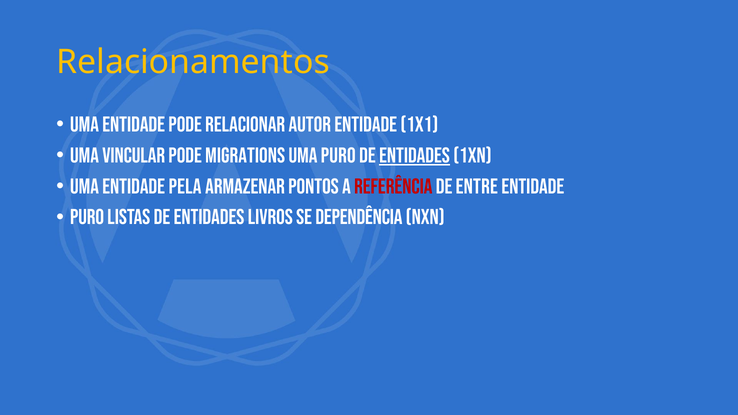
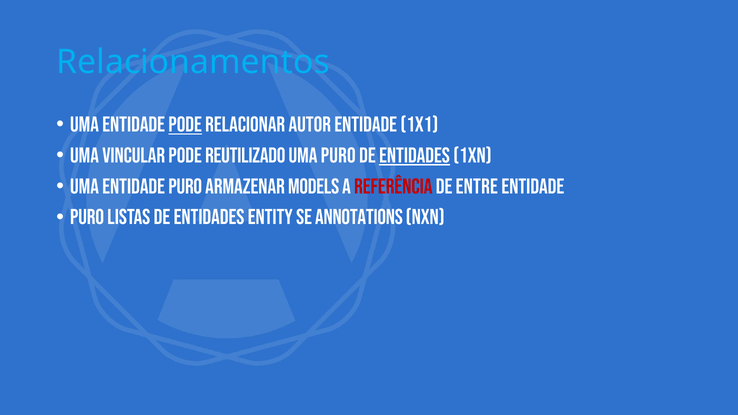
Relacionamentos colour: yellow -> light blue (193, 62)
pode underline: none -> present (185, 125)
migrations: migrations -> reutilizado (245, 156)
entidade pela: pela -> puro (185, 187)
pontos: pontos -> models (314, 187)
livros: livros -> entity (270, 217)
dependência: dependência -> annotations (359, 217)
